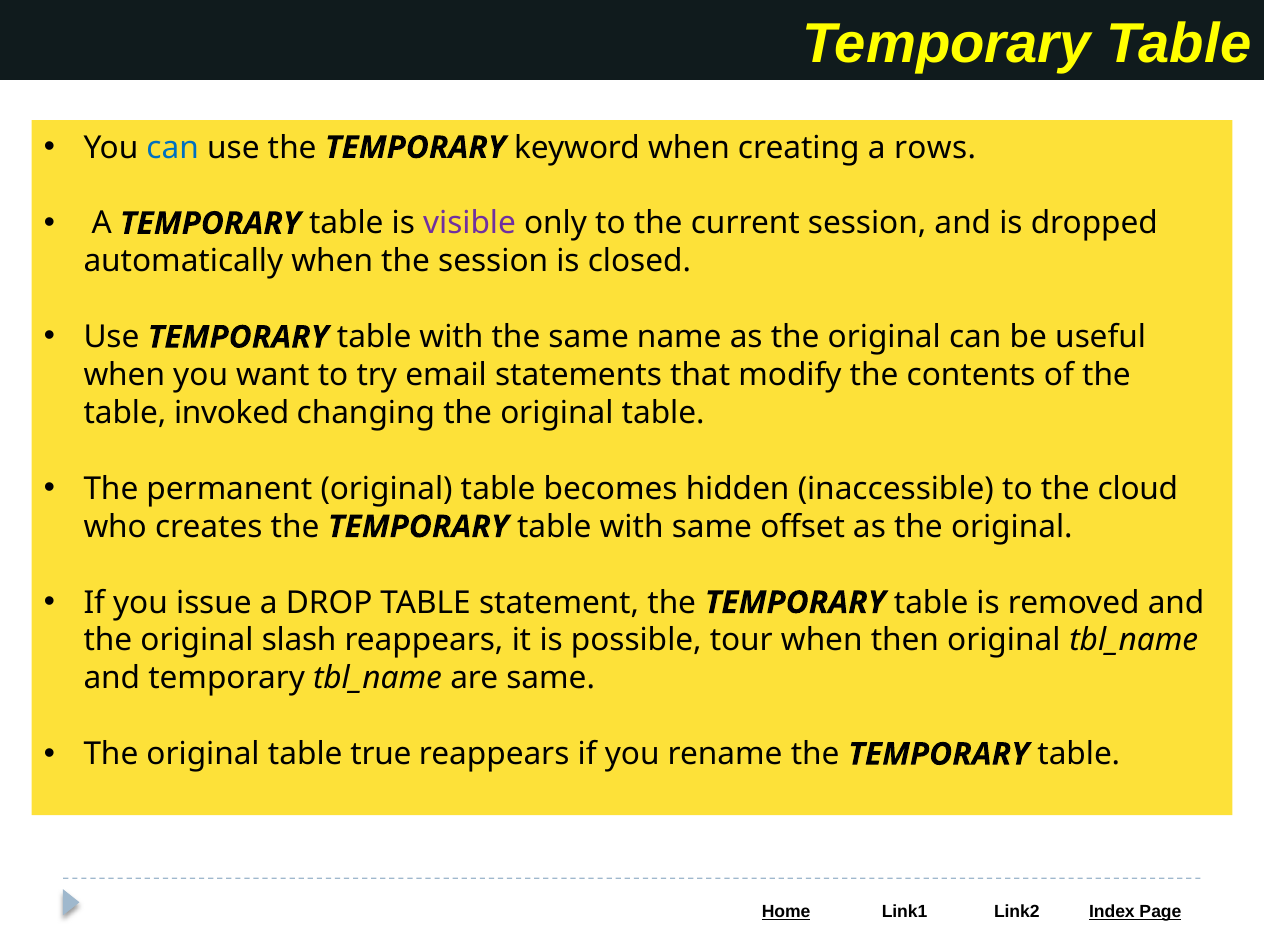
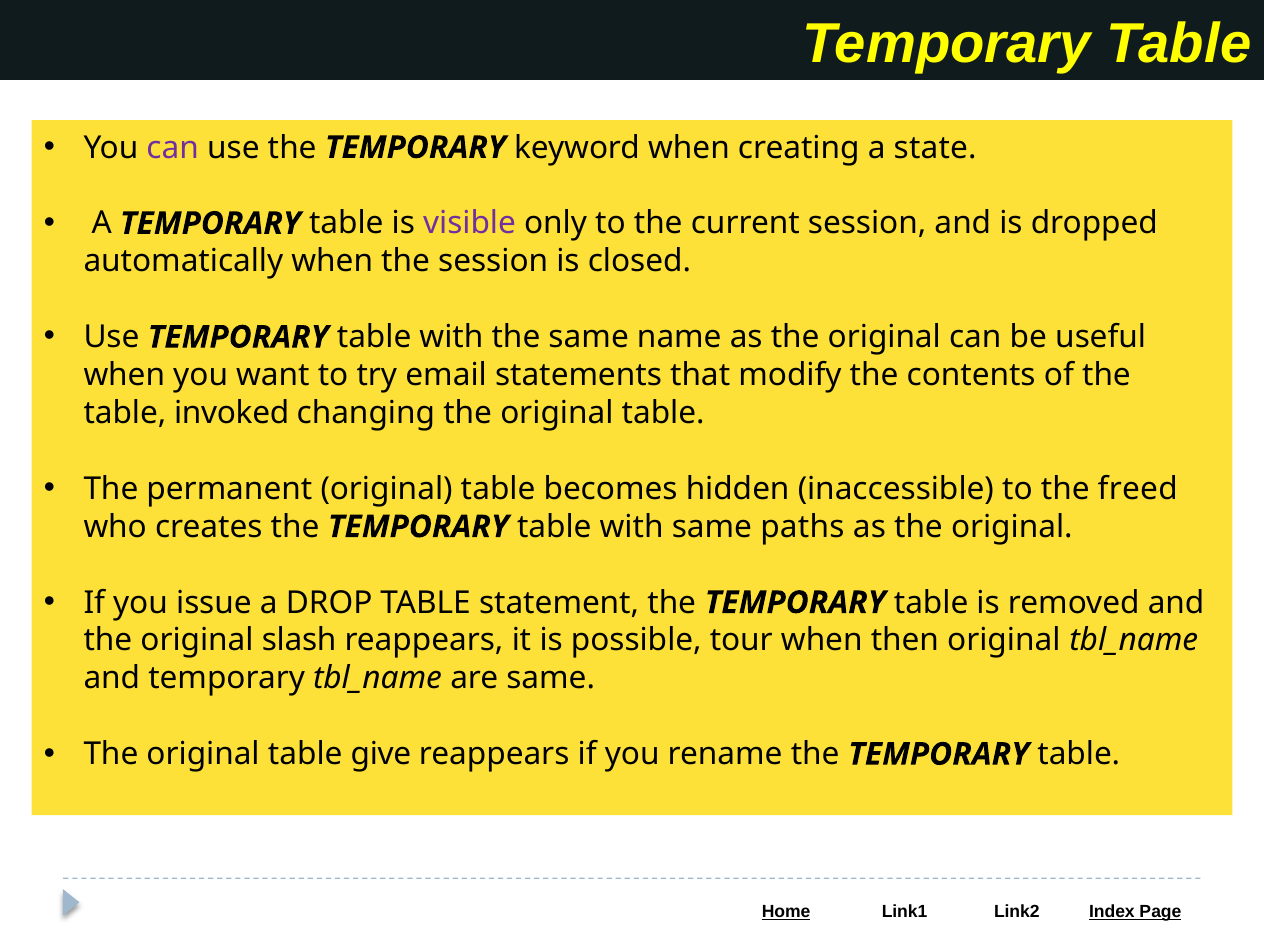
can colour: blue -> purple (173, 148)
rows: rows -> state (935, 148)
cloud: cloud -> freed (1138, 489)
offset: offset -> paths (802, 527)
true: true -> give (381, 754)
